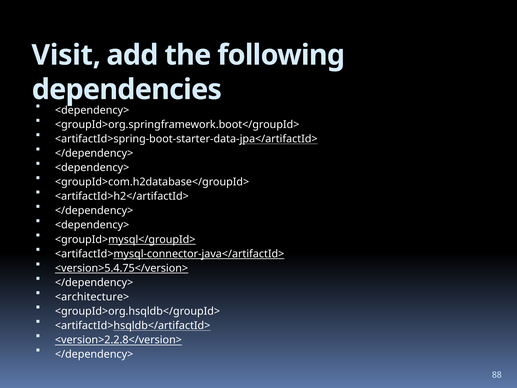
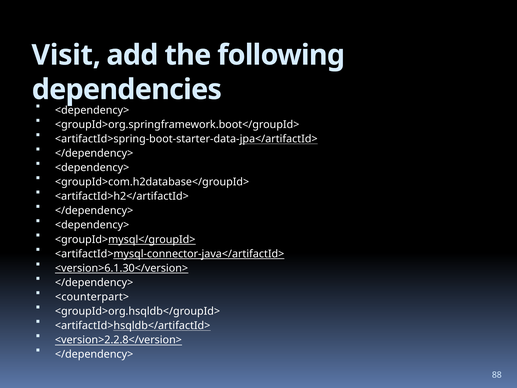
<version>5.4.75</version>: <version>5.4.75</version> -> <version>6.1.30</version> (122, 268)
<architecture>: <architecture> -> <counterpart> (92, 297)
